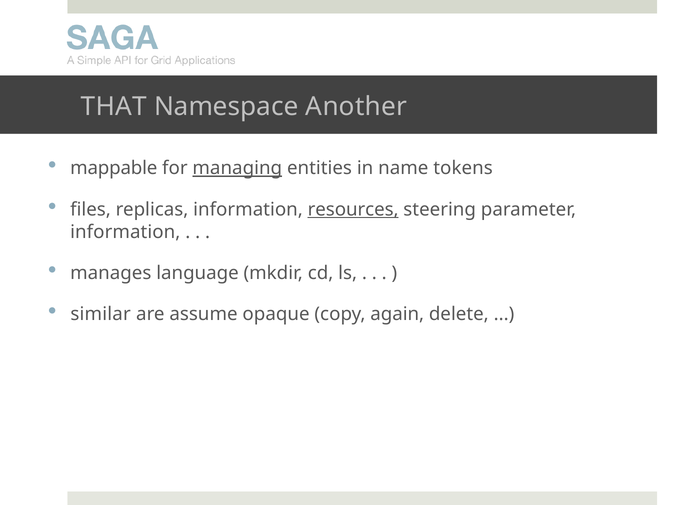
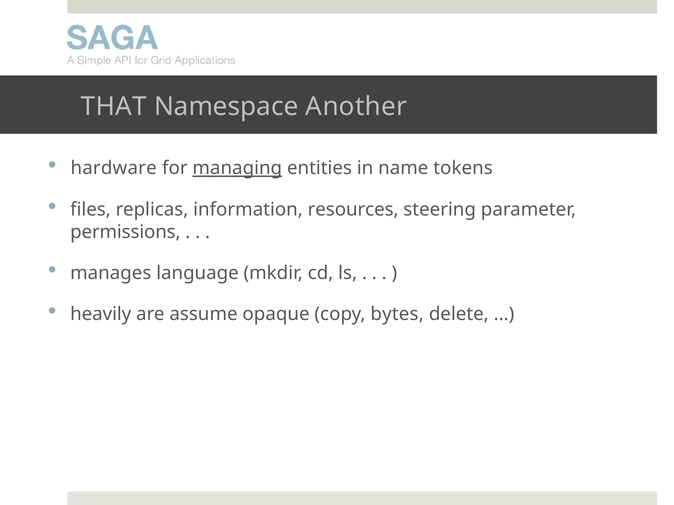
mappable: mappable -> hardware (114, 168)
resources underline: present -> none (353, 210)
information: information -> permissions (125, 232)
similar: similar -> heavily (101, 314)
again: again -> bytes (397, 314)
